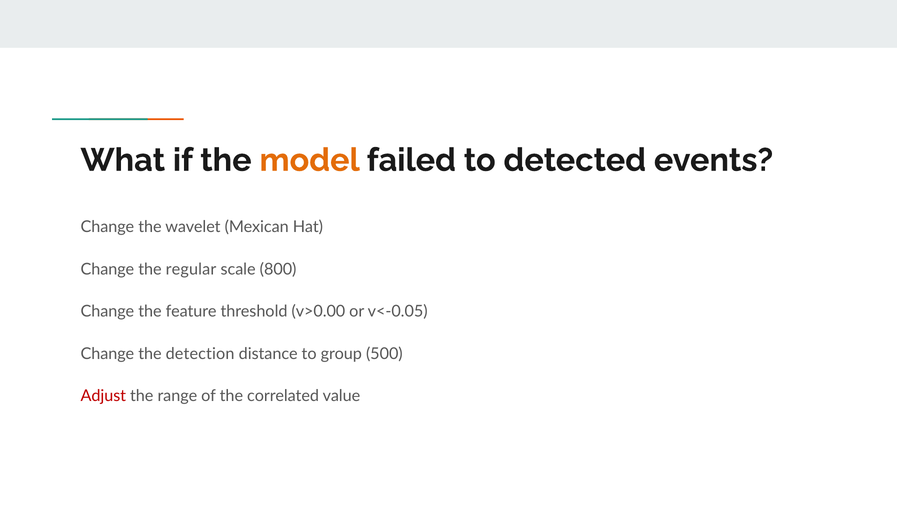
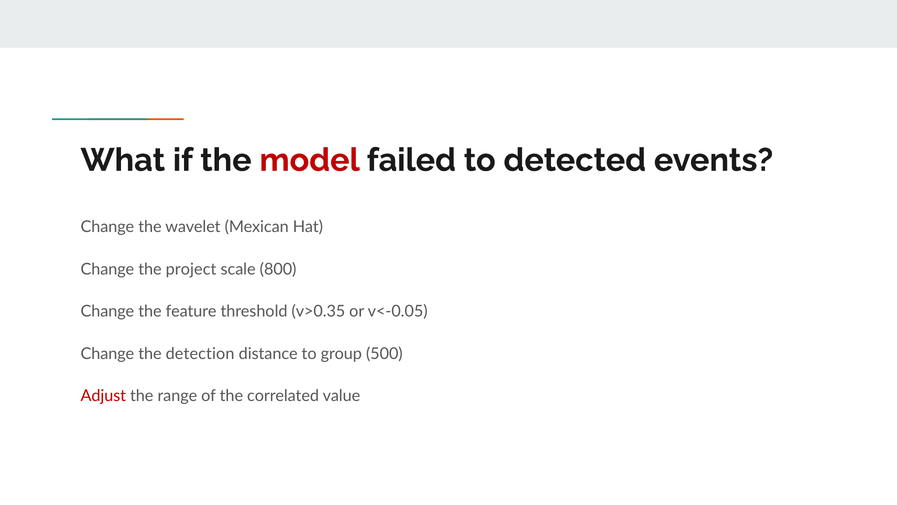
model colour: orange -> red (310, 160)
regular: regular -> project (191, 269)
v>0.00: v>0.00 -> v>0.35 (318, 311)
